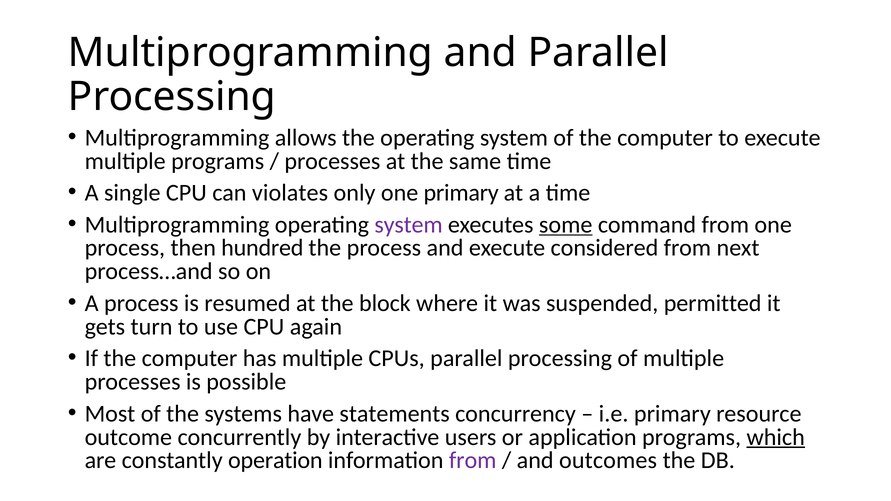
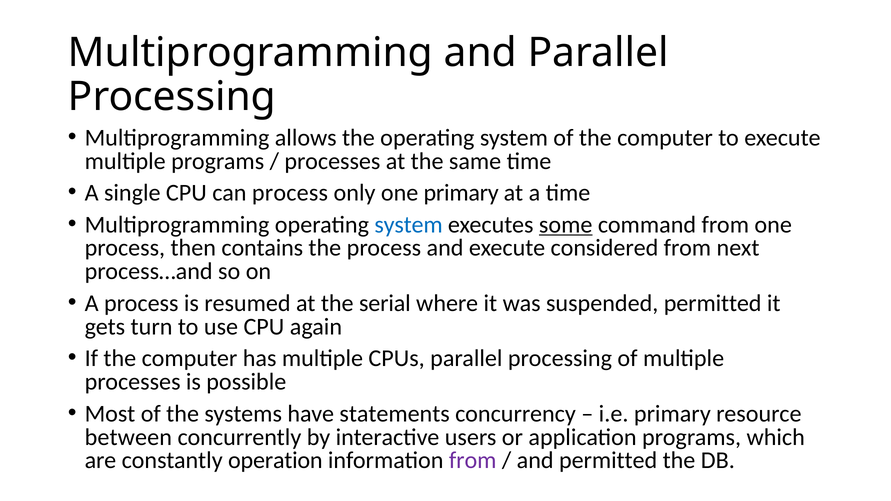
can violates: violates -> process (290, 193)
system colour: purple -> blue (409, 225)
hundred: hundred -> contains (262, 248)
block: block -> serial (385, 303)
outcome: outcome -> between (128, 437)
which underline: present -> none (776, 437)
and outcomes: outcomes -> permitted (608, 461)
